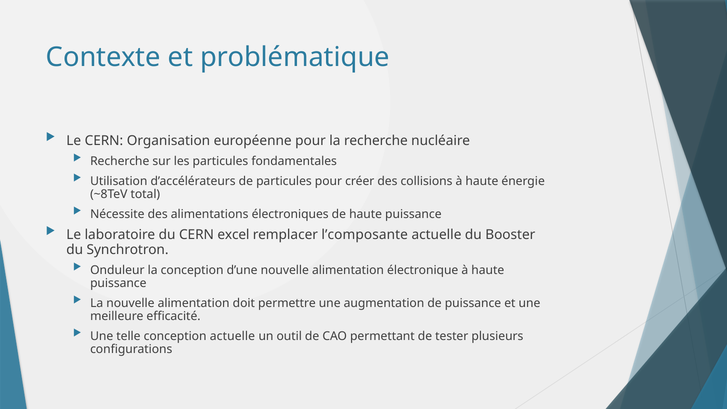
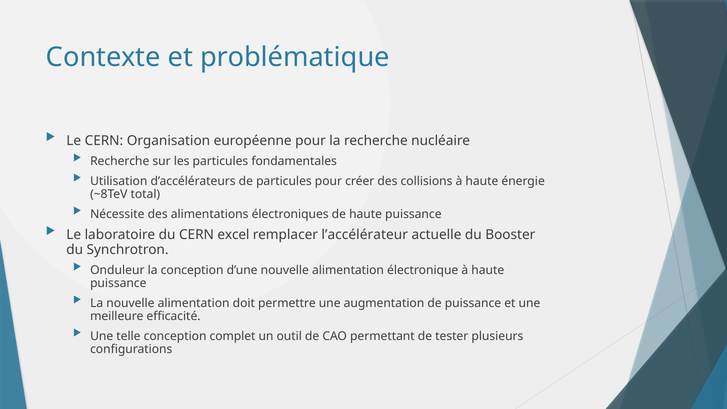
l’composante: l’composante -> l’accélérateur (365, 235)
conception actuelle: actuelle -> complet (233, 336)
